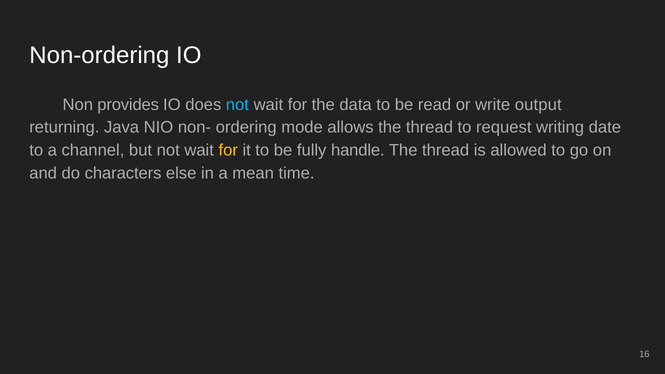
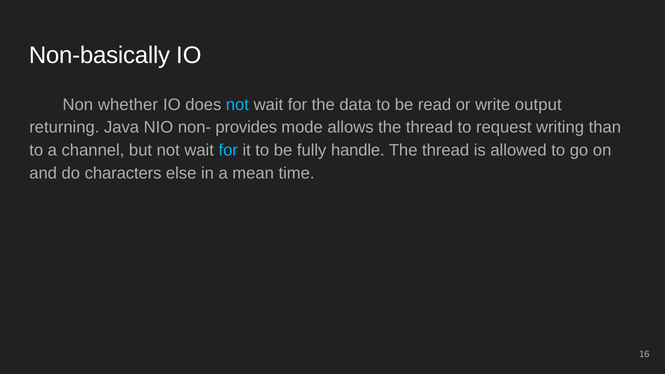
Non-ordering: Non-ordering -> Non-basically (99, 55)
provides: provides -> whether (128, 105)
ordering: ordering -> provides (246, 128)
date: date -> than (605, 128)
for colour: yellow -> light blue (228, 150)
